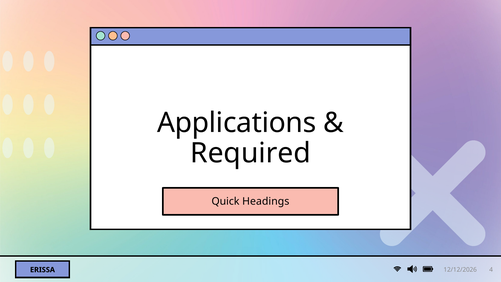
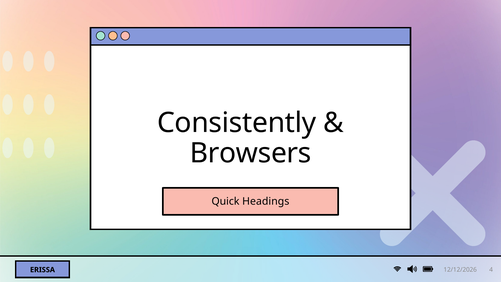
Applications: Applications -> Consistently (237, 123)
Required: Required -> Browsers (251, 153)
